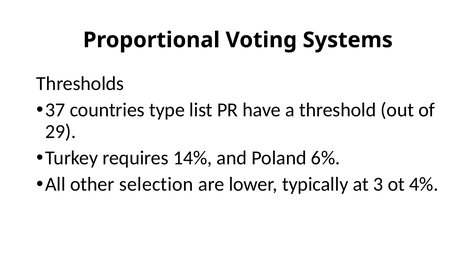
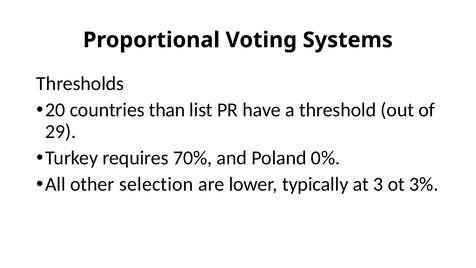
37: 37 -> 20 (55, 110)
type: type -> than (167, 110)
14%: 14% -> 70% (193, 158)
6%: 6% -> 0% (326, 158)
4%: 4% -> 3% (424, 184)
